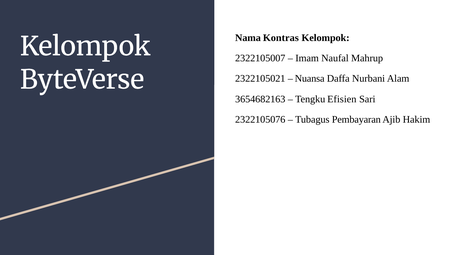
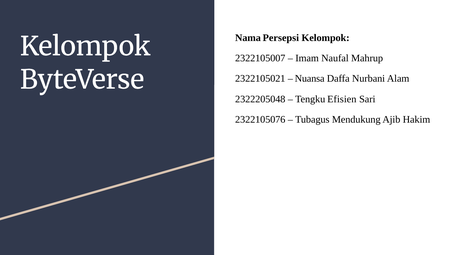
Kontras: Kontras -> Persepsi (281, 38)
3654682163: 3654682163 -> 2322205048 (260, 99)
Pembayaran: Pembayaran -> Mendukung (356, 120)
